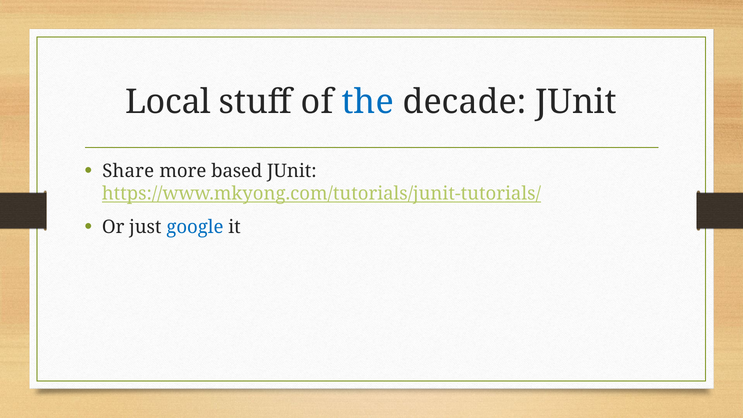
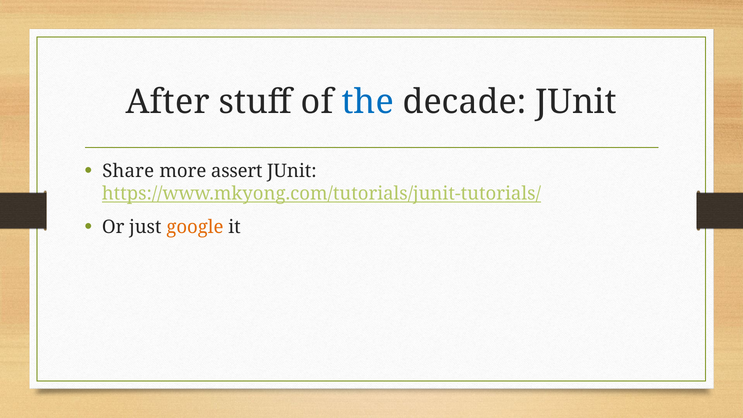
Local: Local -> After (168, 102)
based: based -> assert (237, 171)
google colour: blue -> orange (195, 227)
